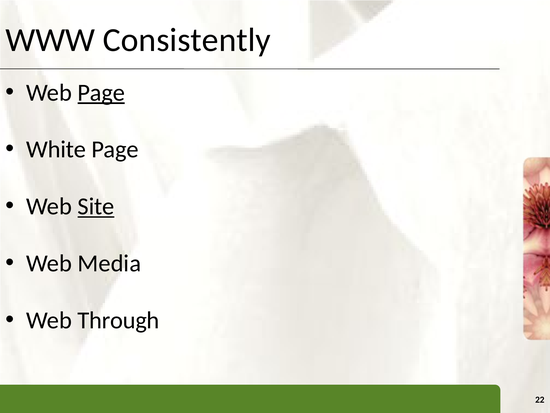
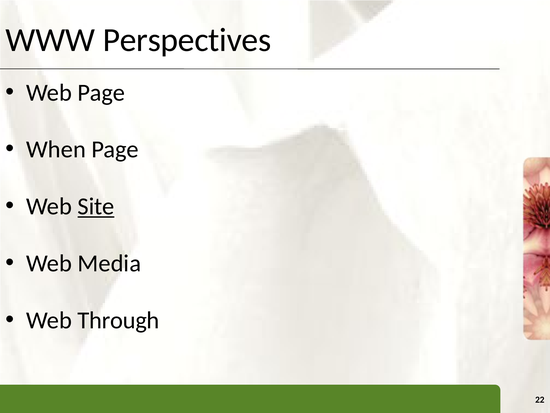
Consistently: Consistently -> Perspectives (187, 40)
Page underline: present -> none (101, 92)
White: White -> When (56, 149)
